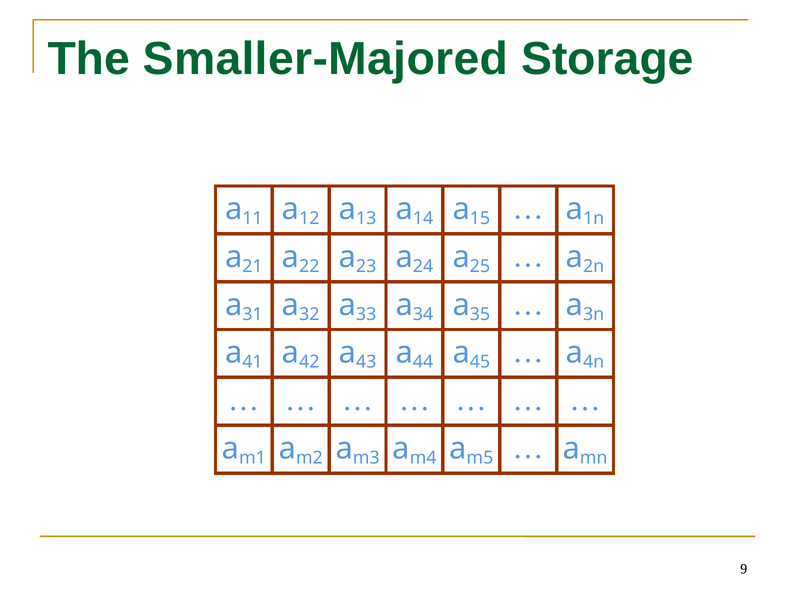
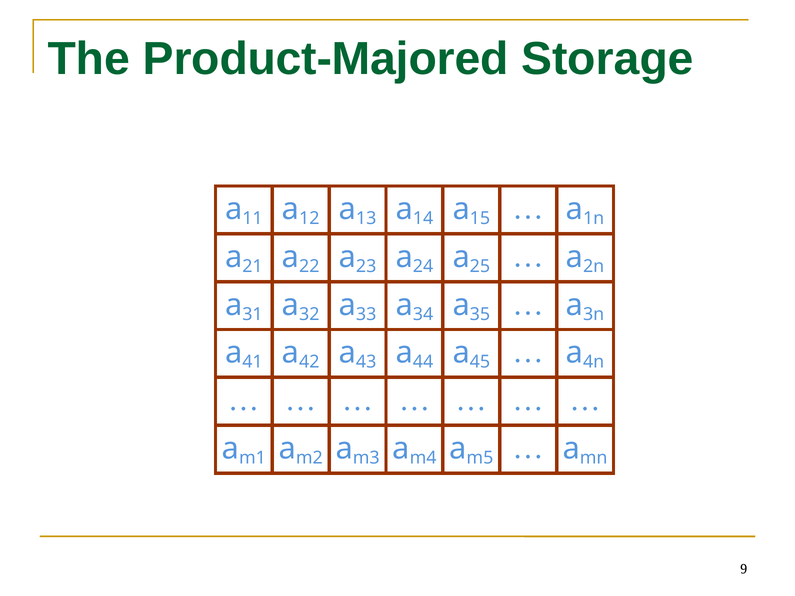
Smaller-Majored: Smaller-Majored -> Product-Majored (326, 59)
